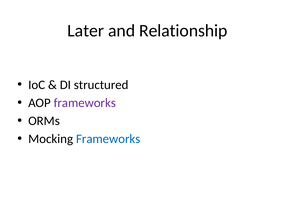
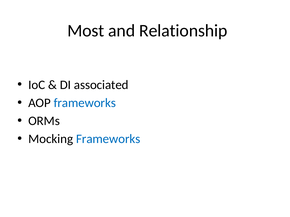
Later: Later -> Most (86, 31)
structured: structured -> associated (101, 85)
frameworks colour: purple -> blue (85, 103)
